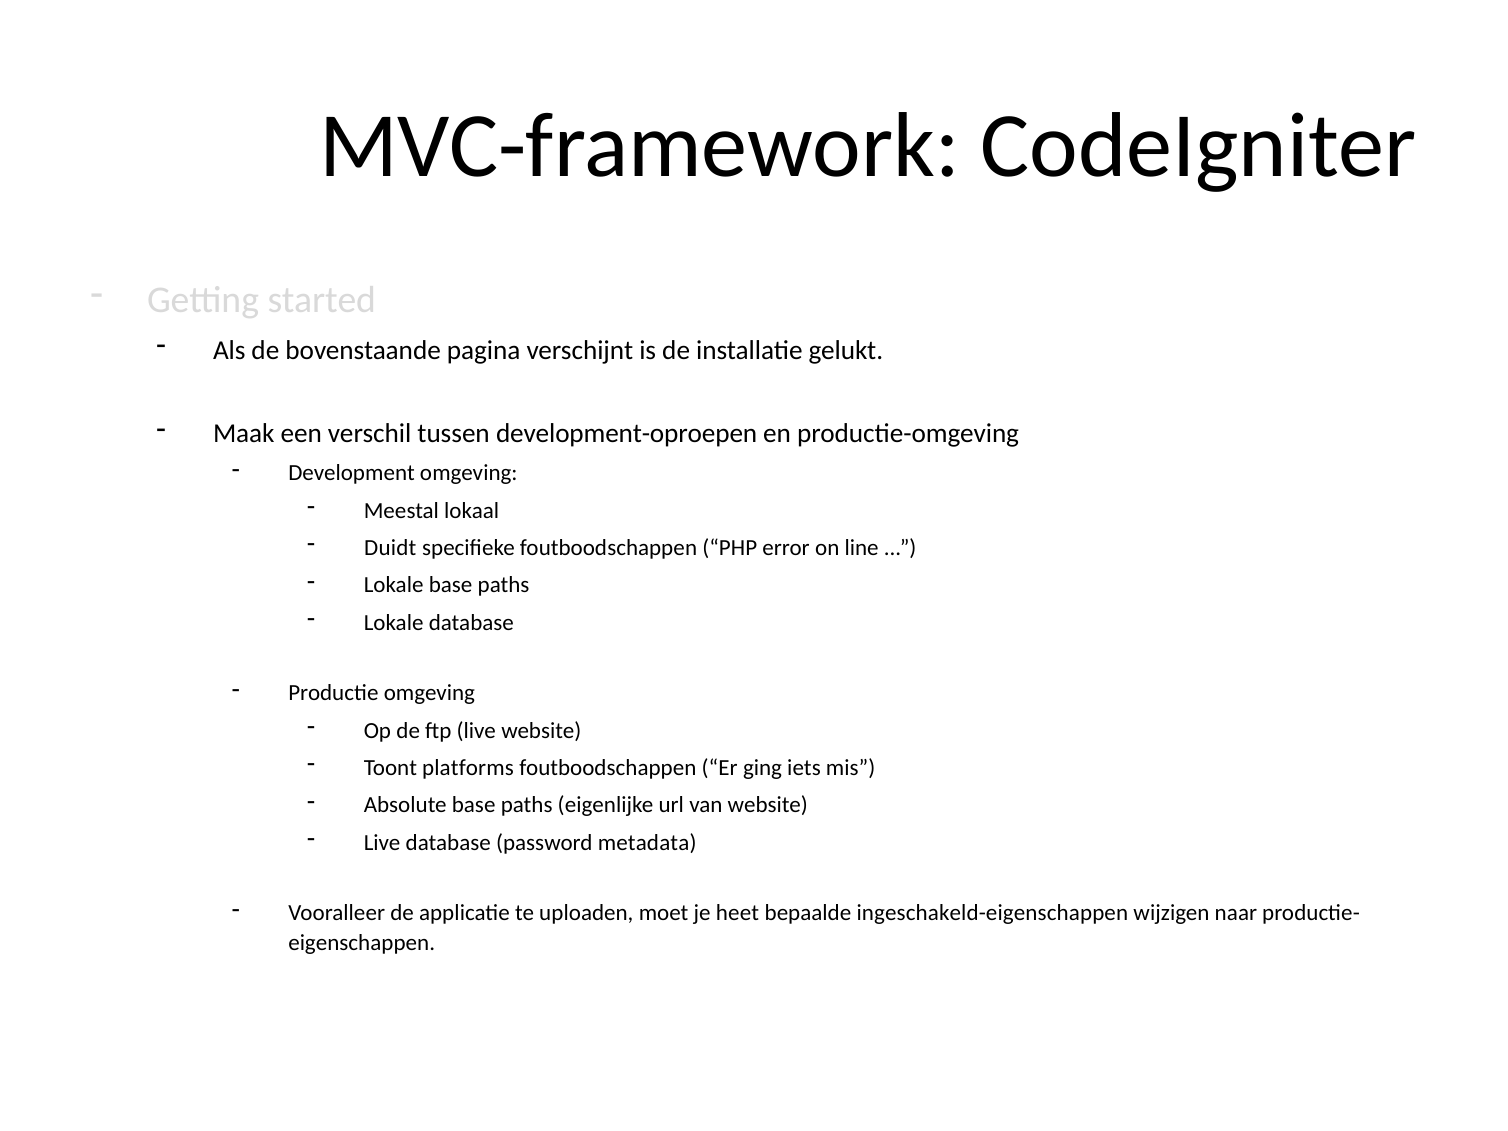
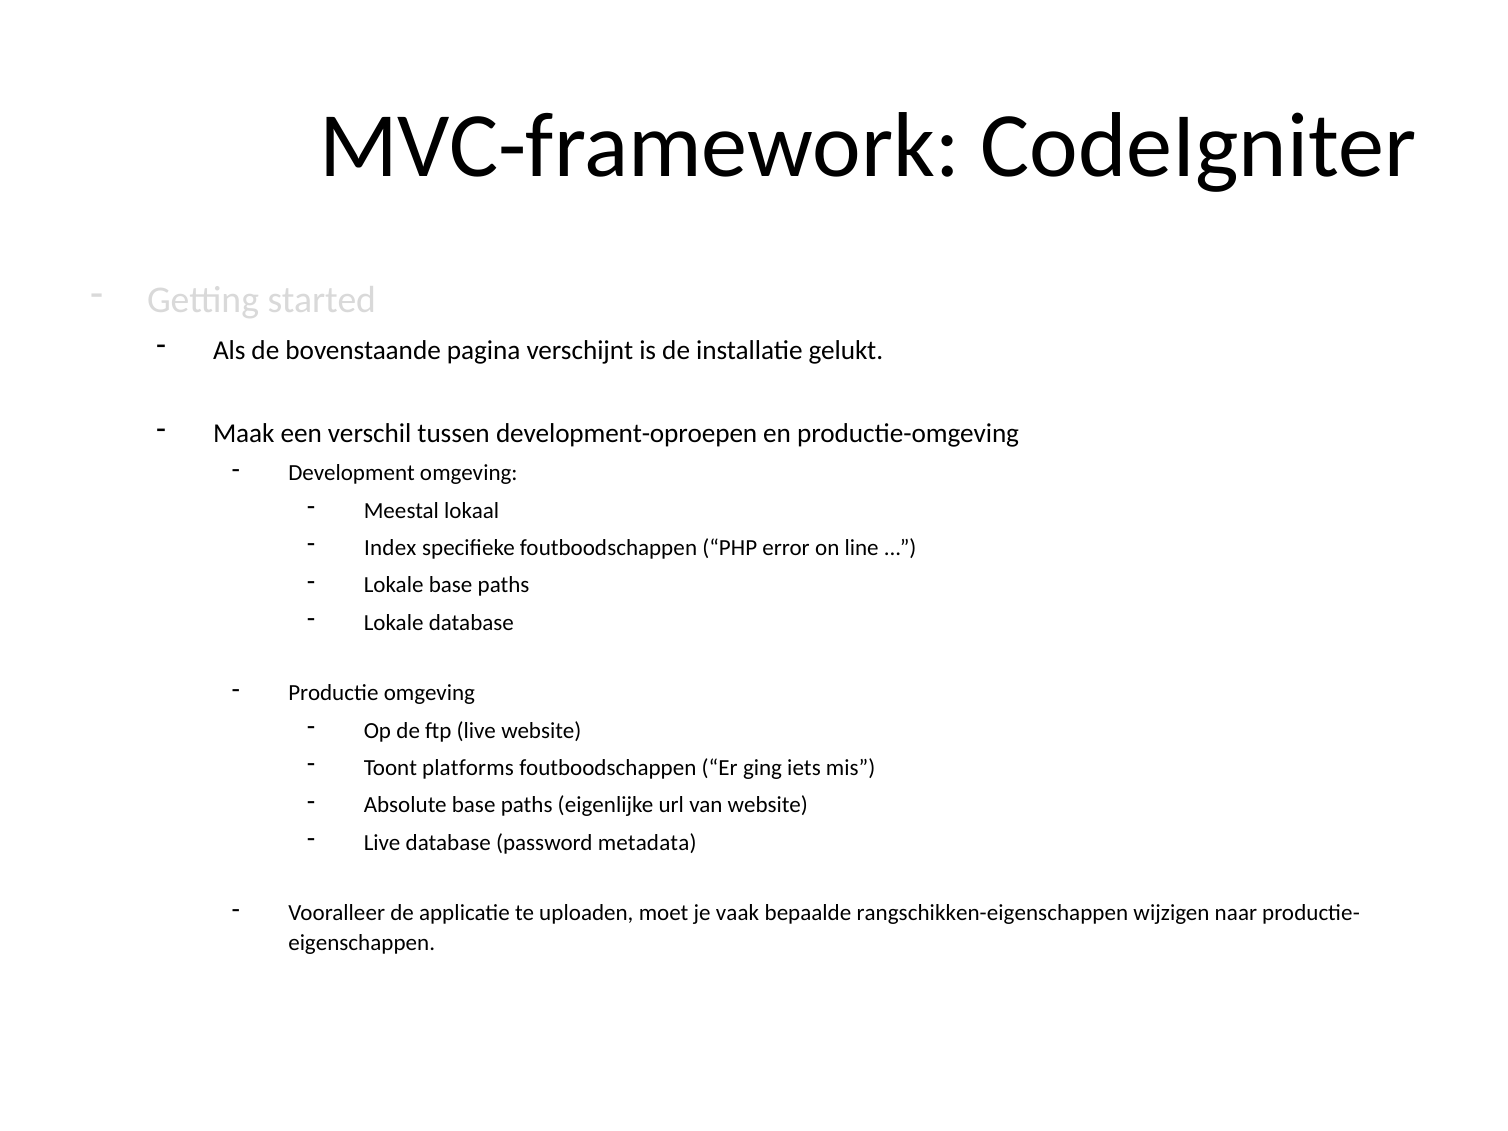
Duidt: Duidt -> Index (390, 548)
heet: heet -> vaak (737, 913)
ingeschakeld-eigenschappen: ingeschakeld-eigenschappen -> rangschikken-eigenschappen (992, 913)
